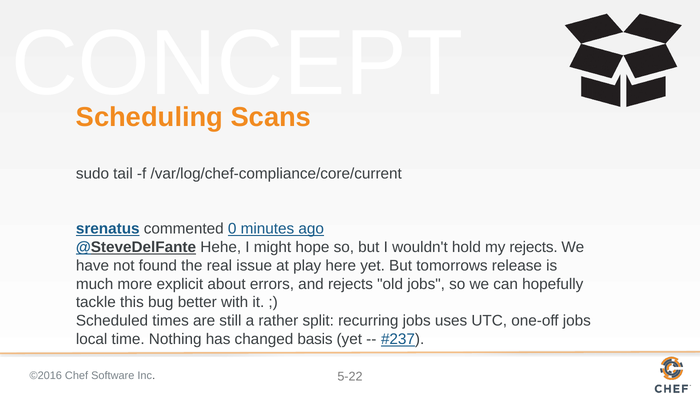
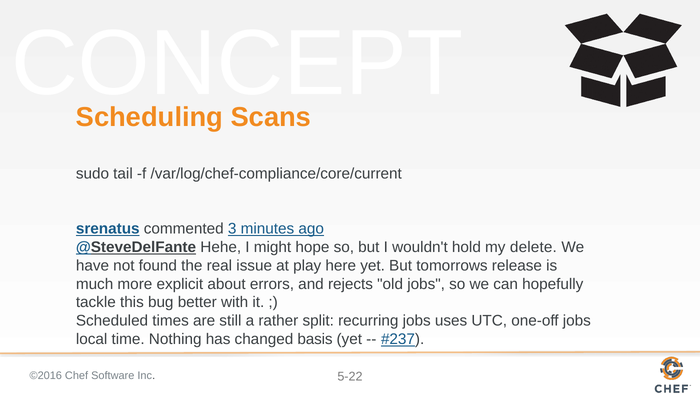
0: 0 -> 3 (232, 229)
my rejects: rejects -> delete (533, 247)
